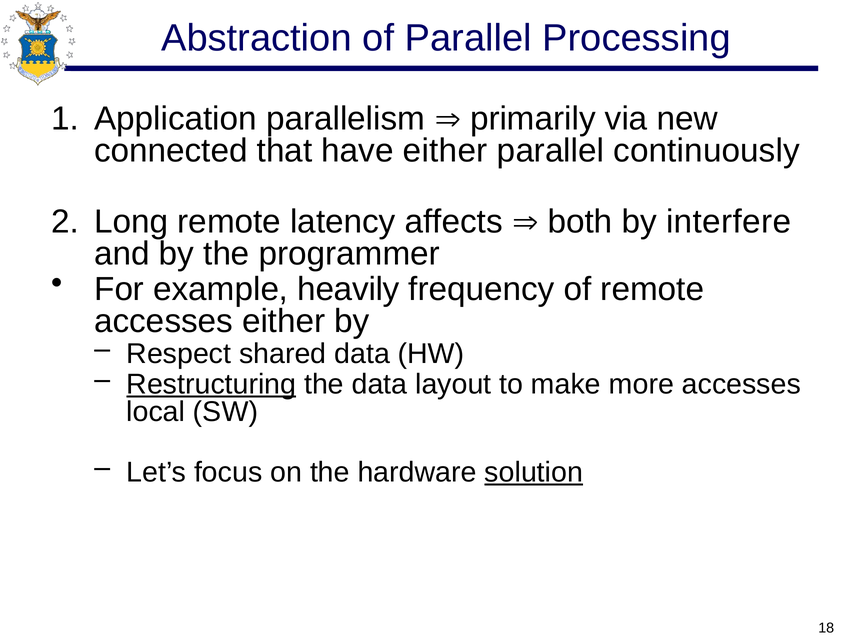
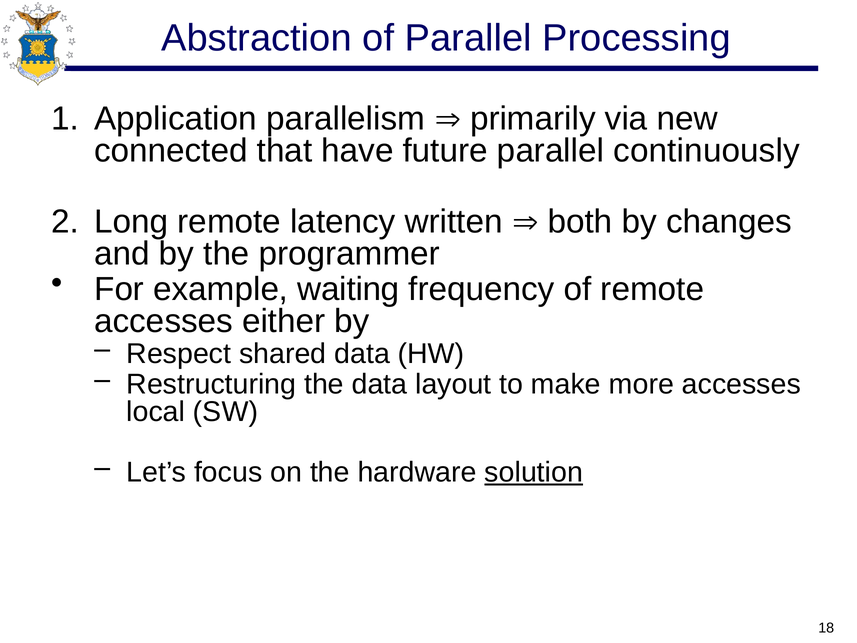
have either: either -> future (445, 151)
affects: affects -> written (454, 222)
interfere: interfere -> changes (729, 222)
heavily: heavily -> waiting (348, 289)
Restructuring underline: present -> none (211, 384)
